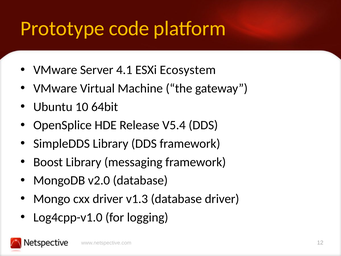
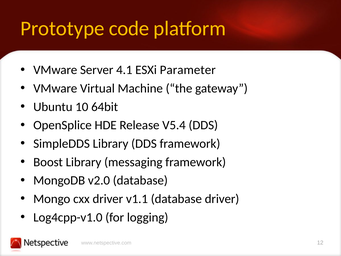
Ecosystem: Ecosystem -> Parameter (188, 70)
v1.3: v1.3 -> v1.1 (137, 199)
